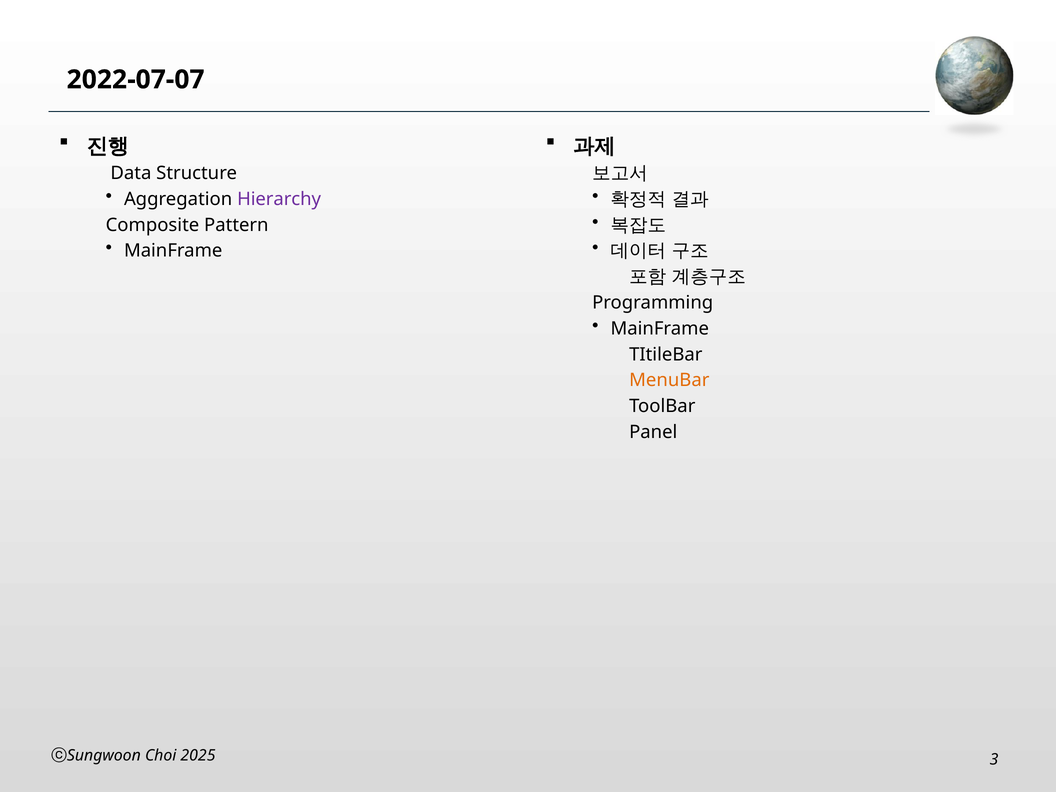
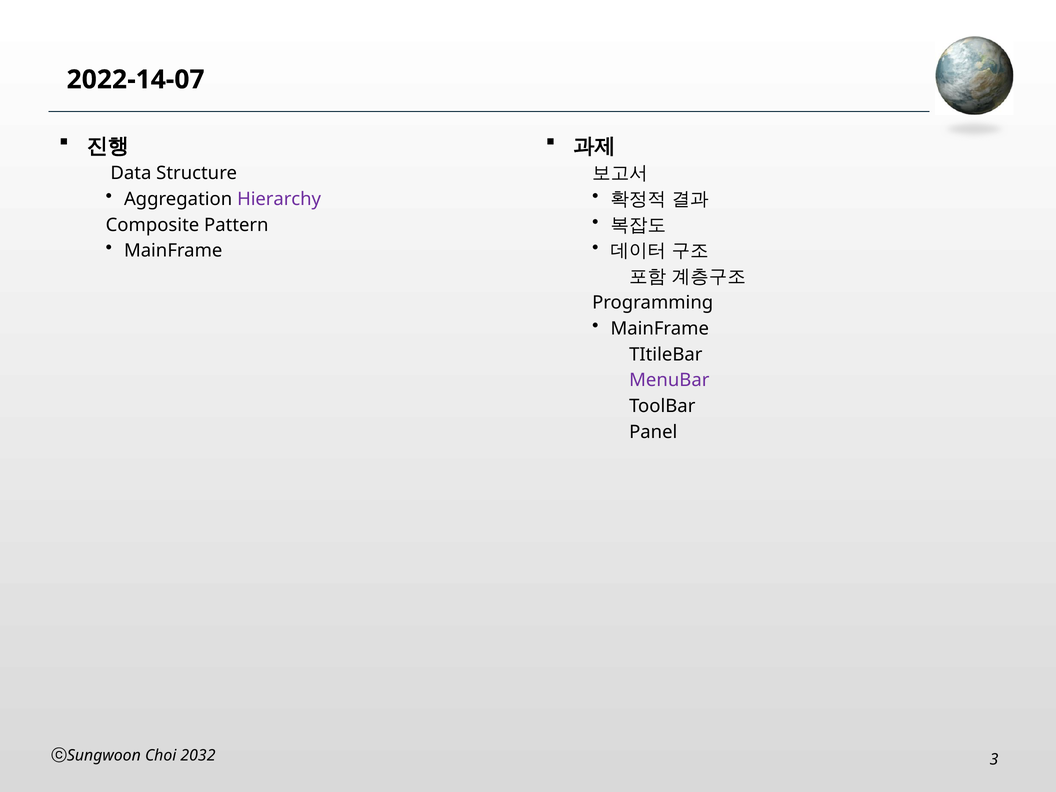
2022-07-07: 2022-07-07 -> 2022-14-07 (136, 80)
MenuBar colour: orange -> purple (669, 381)
2025: 2025 -> 2032 (198, 756)
